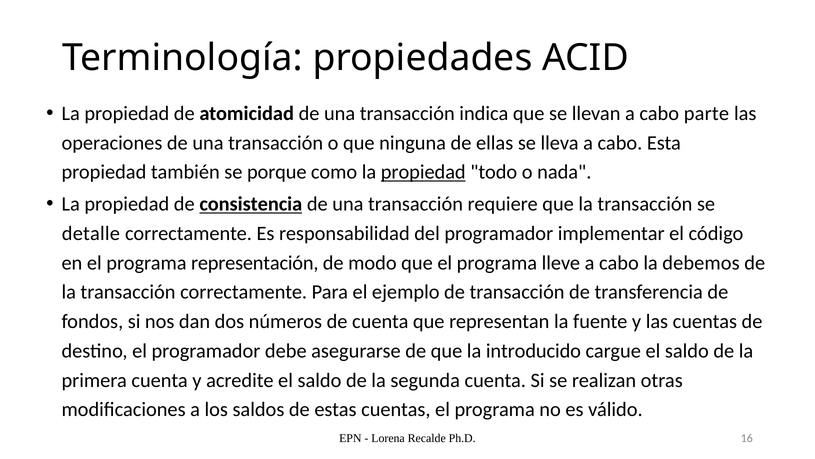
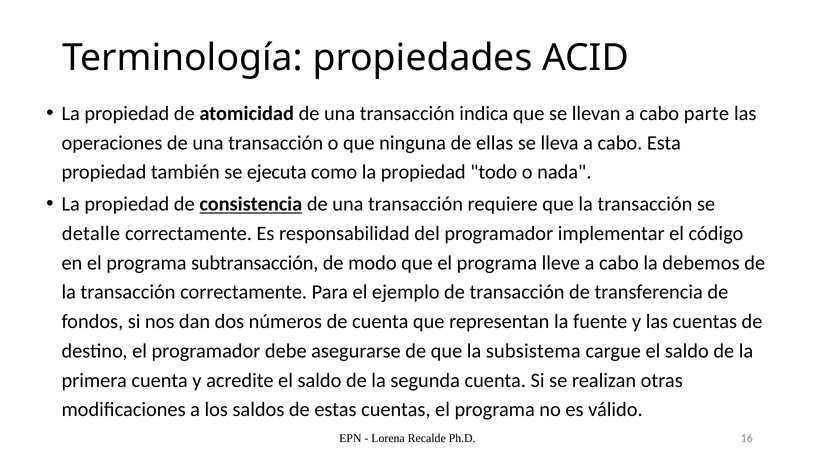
porque: porque -> ejecuta (277, 172)
propiedad underline: present -> none (423, 172)
representación: representación -> subtransacción (255, 263)
introducido: introducido -> subsistema (533, 351)
